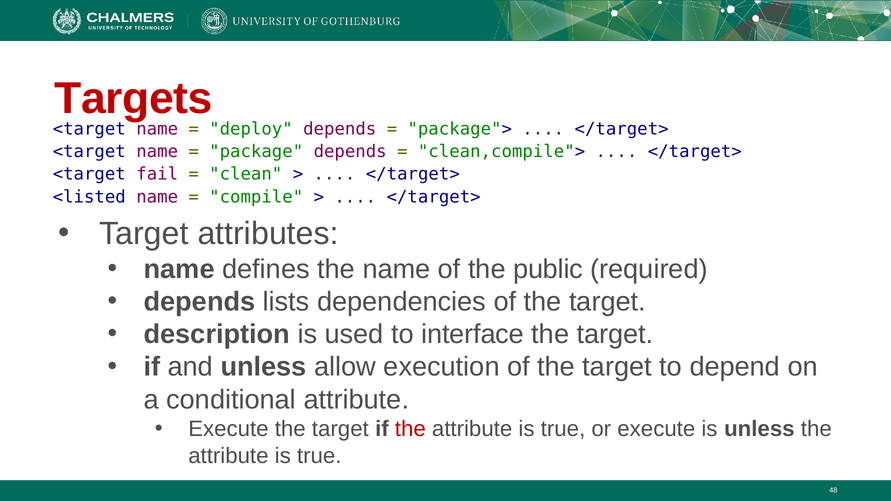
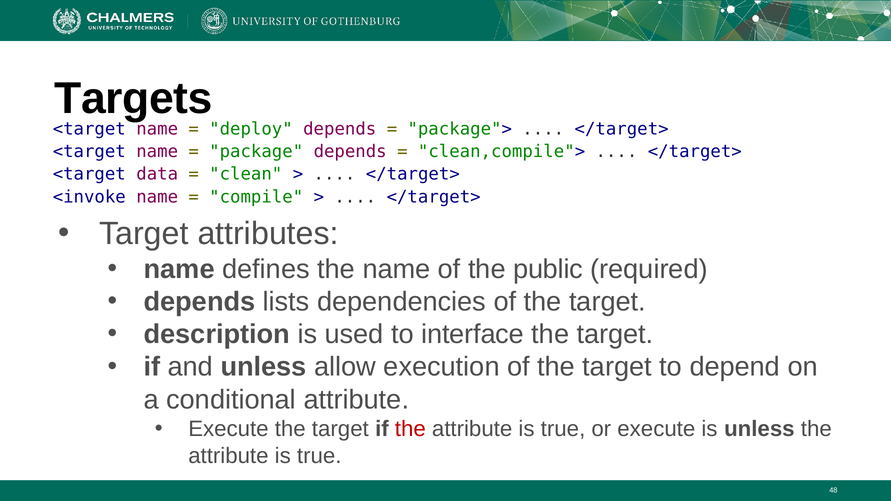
Targets colour: red -> black (134, 98)
fail: fail -> data (157, 174)
<listed: <listed -> <invoke (89, 197)
